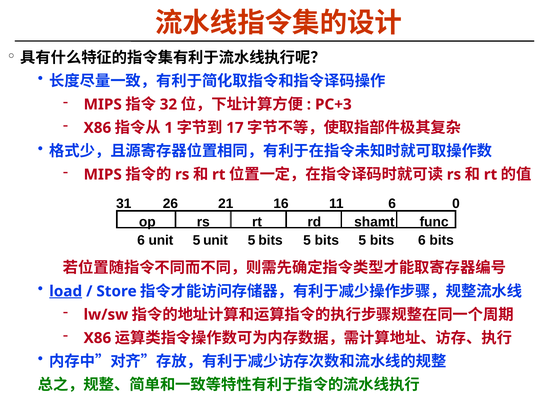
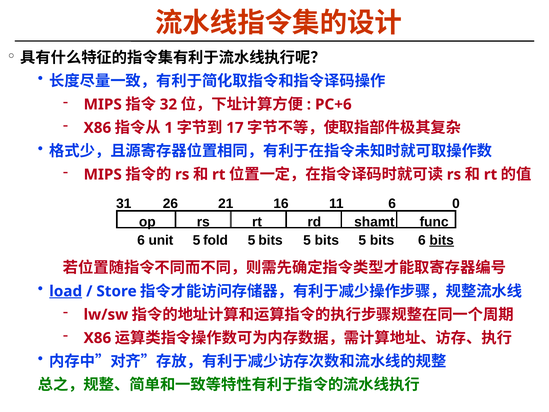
PC+3: PC+3 -> PC+6 (333, 104)
5 unit: unit -> fold (216, 240)
bits underline: none -> present (442, 240)
